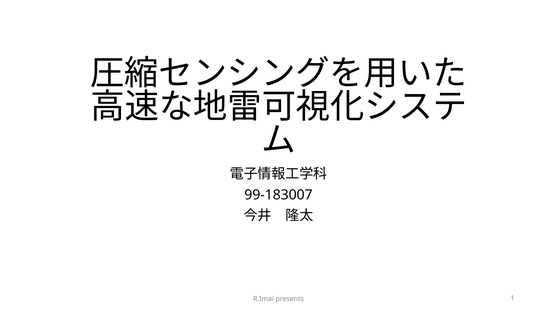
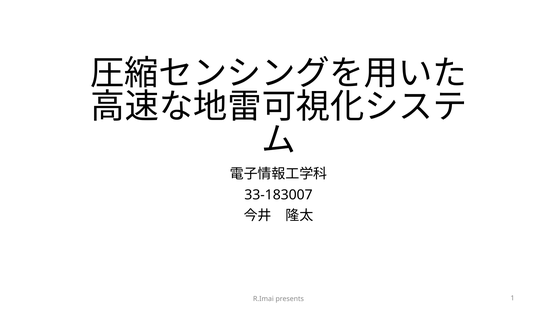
99-183007: 99-183007 -> 33-183007 (278, 195)
